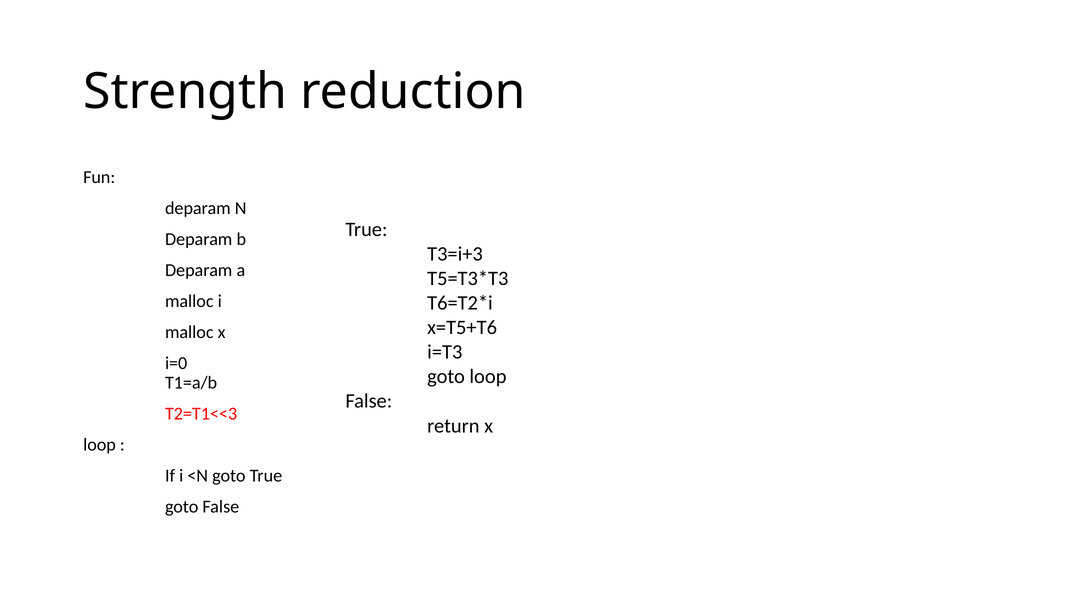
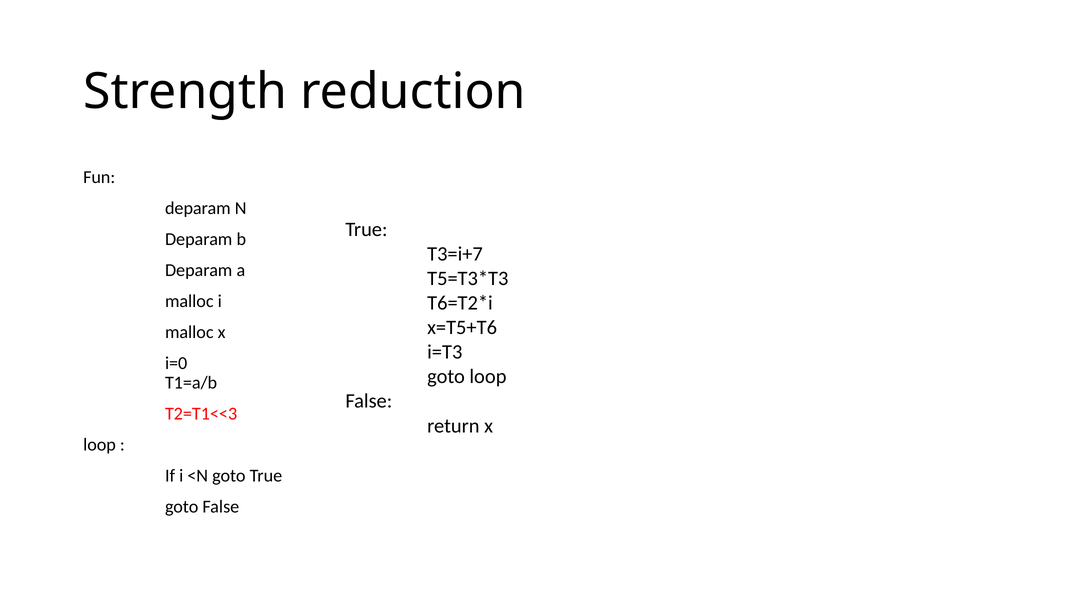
T3=i+3: T3=i+3 -> T3=i+7 (455, 254)
